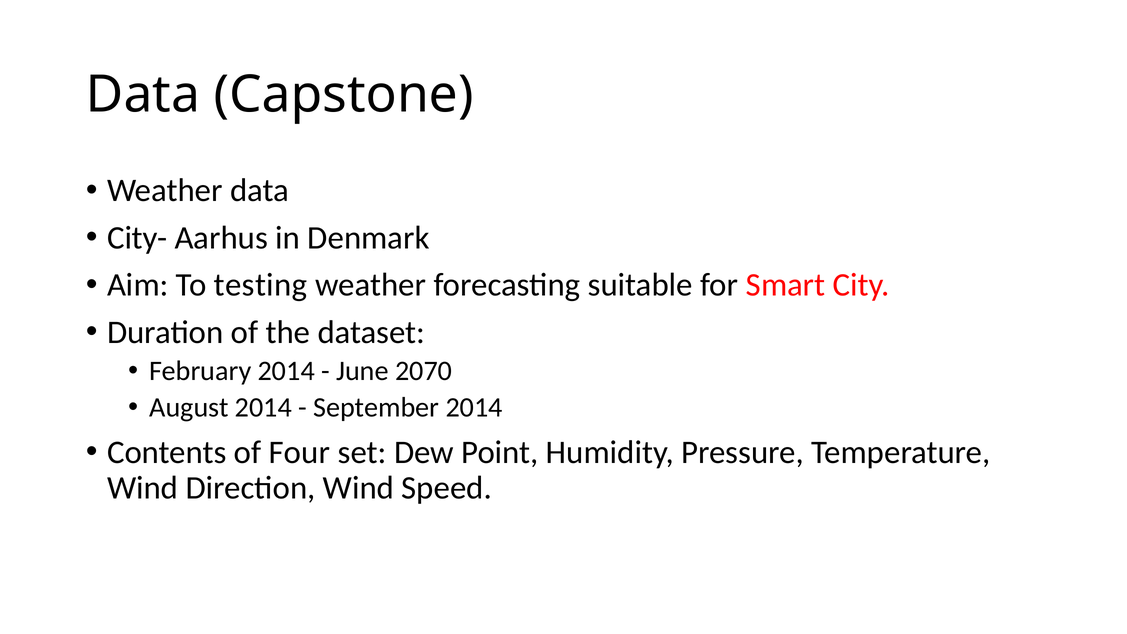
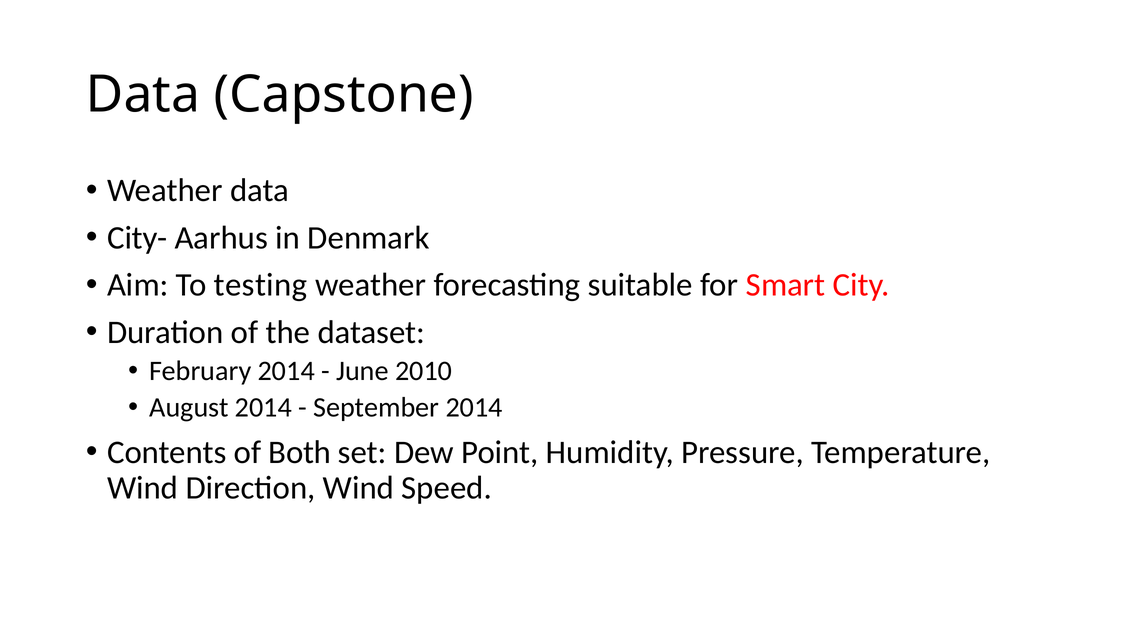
2070: 2070 -> 2010 (424, 371)
Four: Four -> Both (300, 452)
